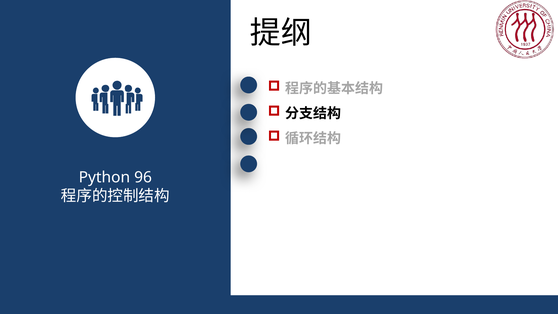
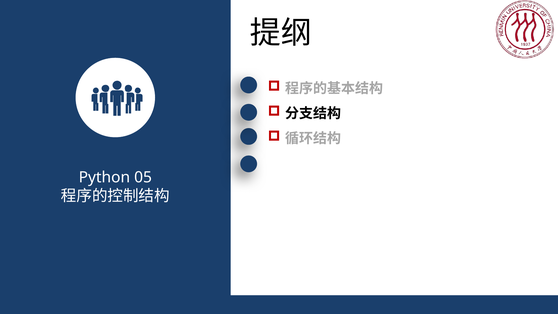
96: 96 -> 05 (143, 177)
